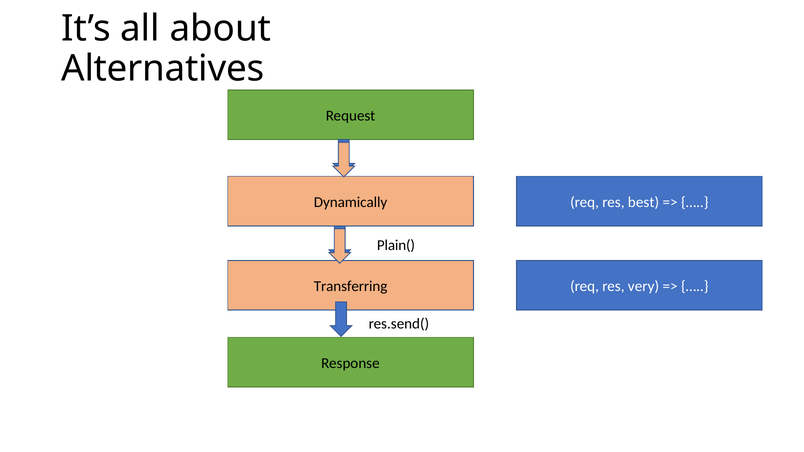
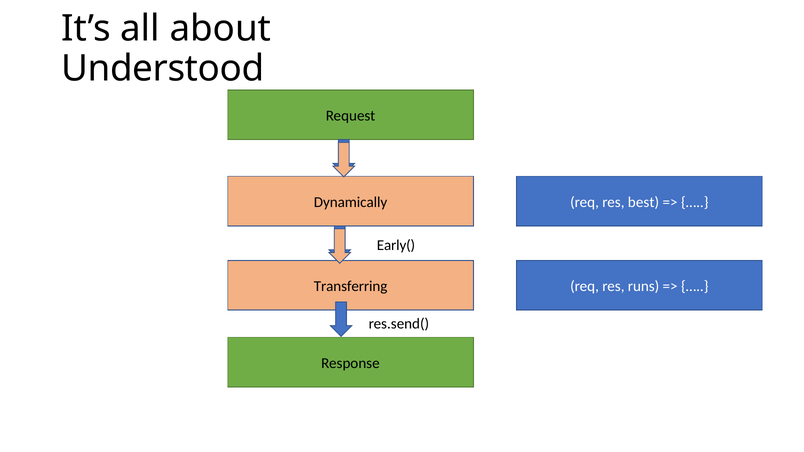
Alternatives: Alternatives -> Understood (163, 69)
Plain(: Plain( -> Early( (396, 246)
very: very -> runs (644, 287)
